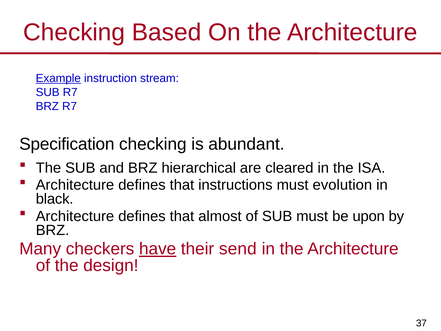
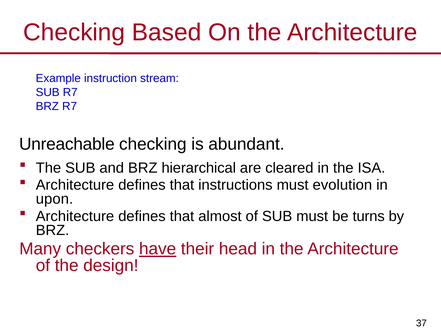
Example underline: present -> none (58, 78)
Specification: Specification -> Unreachable (67, 144)
black: black -> upon (54, 199)
upon: upon -> turns (369, 216)
send: send -> head (238, 249)
